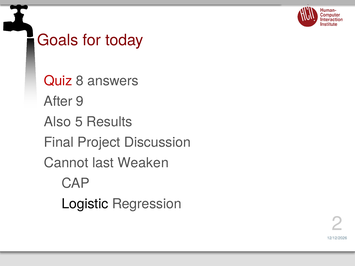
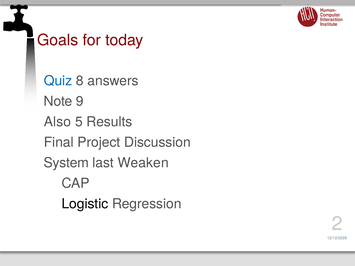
Quiz colour: red -> blue (58, 81)
After: After -> Note (58, 101)
Cannot: Cannot -> System (66, 163)
